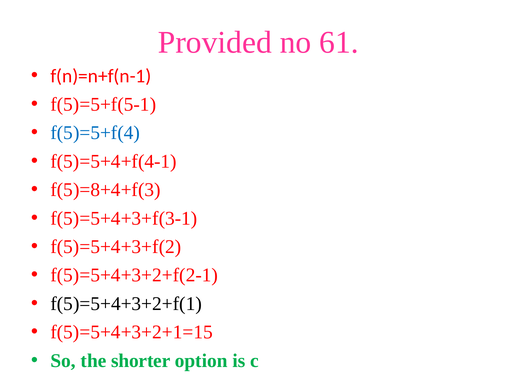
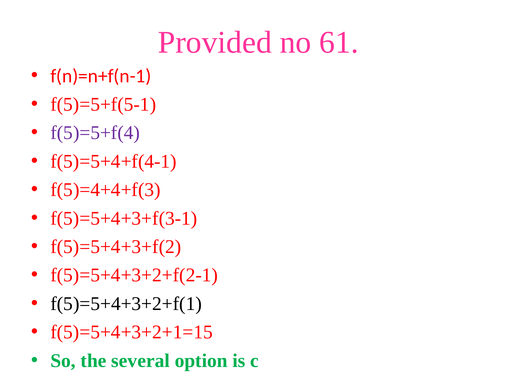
f(5)=5+f(4 colour: blue -> purple (95, 133)
f(5)=8+4+f(3: f(5)=8+4+f(3 -> f(5)=4+4+f(3 (106, 190)
shorter: shorter -> several (141, 360)
